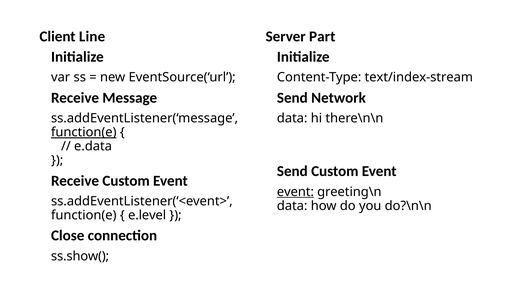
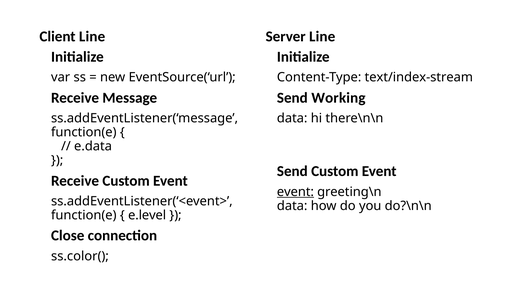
Server Part: Part -> Line (322, 37)
Network: Network -> Working (338, 98)
function(e underline: present -> none (84, 132)
ss.show(: ss.show( -> ss.color( (80, 256)
